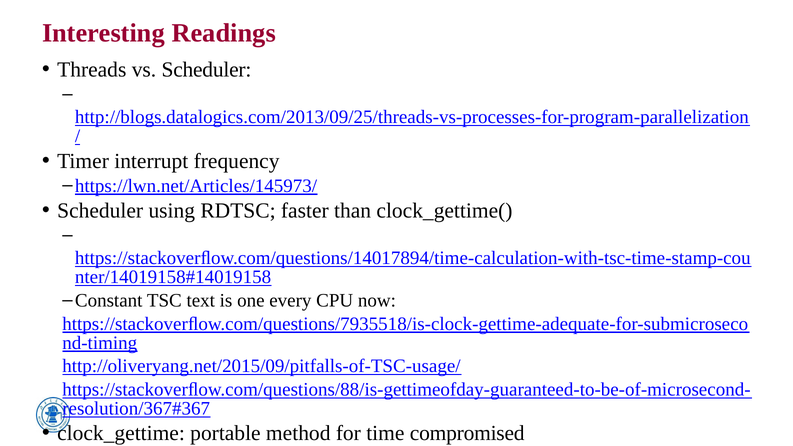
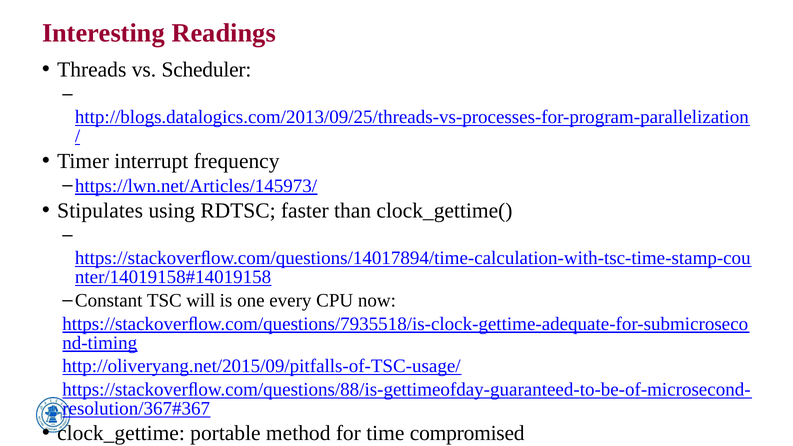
Scheduler: Scheduler -> Stipulates (100, 211)
text: text -> will (201, 301)
